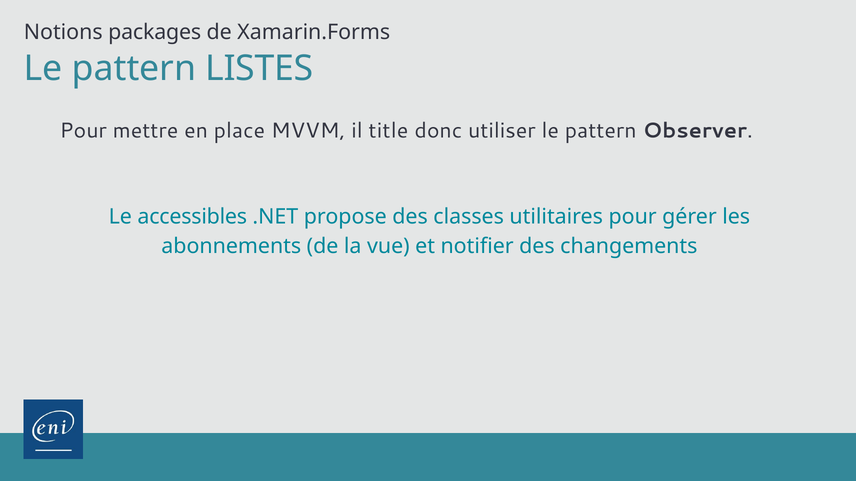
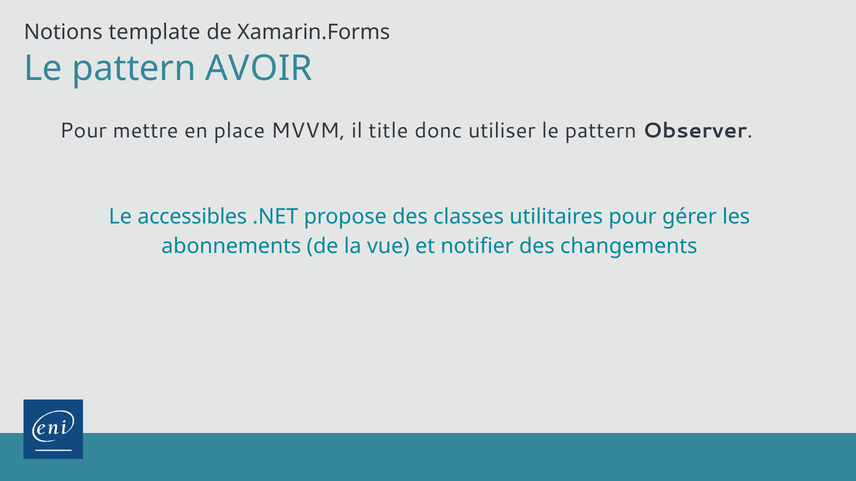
packages: packages -> template (154, 32)
LISTES: LISTES -> AVOIR (259, 69)
